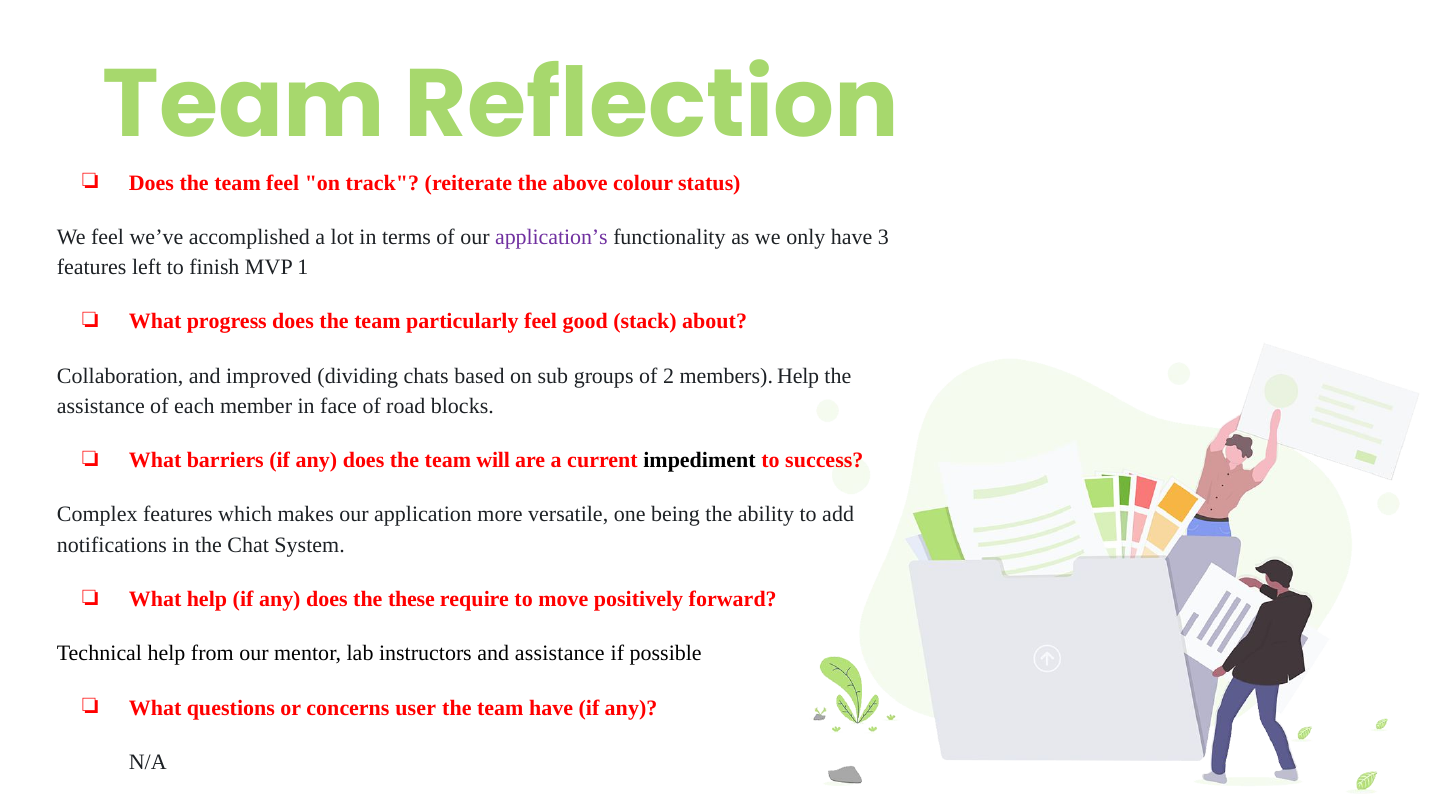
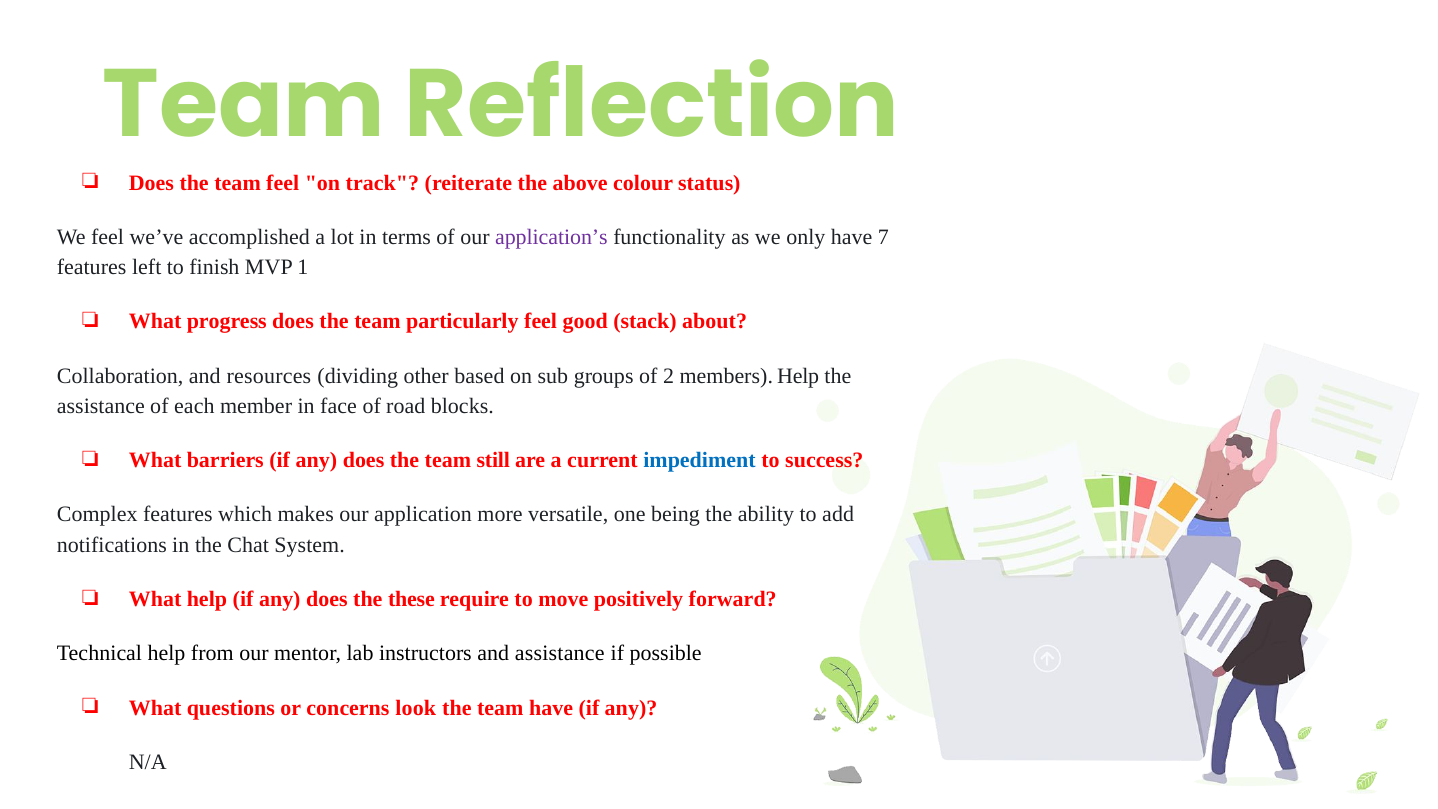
3: 3 -> 7 (883, 237)
improved: improved -> resources (269, 376)
chats: chats -> other (426, 376)
will: will -> still (493, 460)
impediment colour: black -> blue (700, 460)
user: user -> look (416, 708)
